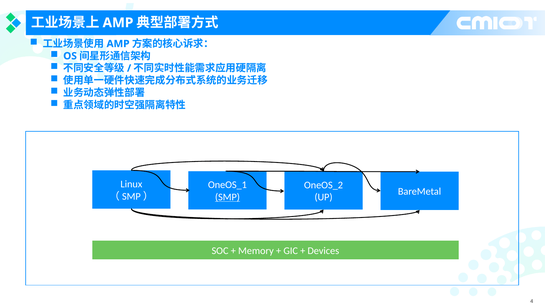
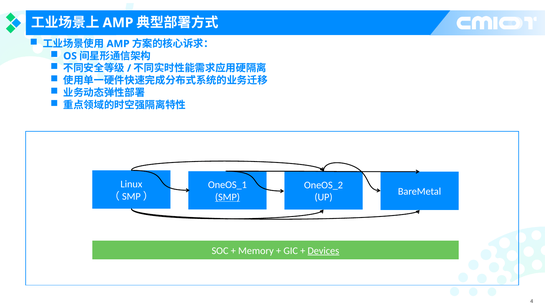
Devices underline: none -> present (323, 251)
